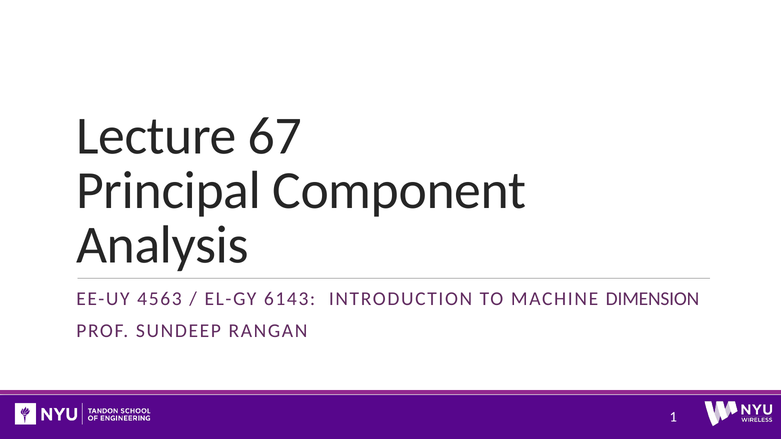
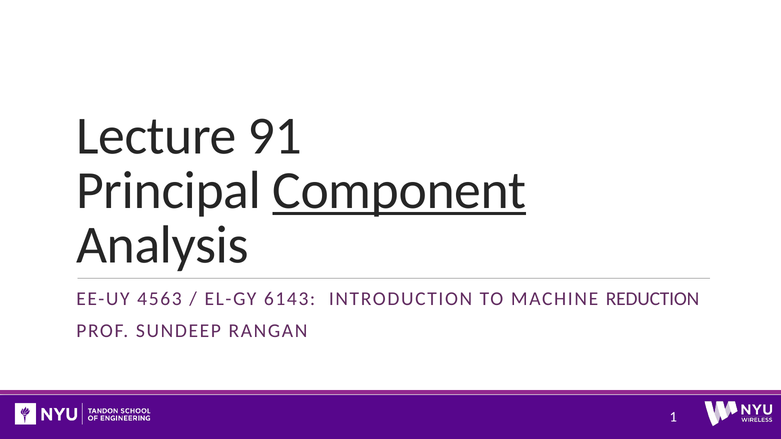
67: 67 -> 91 (275, 136)
Component underline: none -> present (399, 191)
DIMENSION: DIMENSION -> REDUCTION (653, 299)
